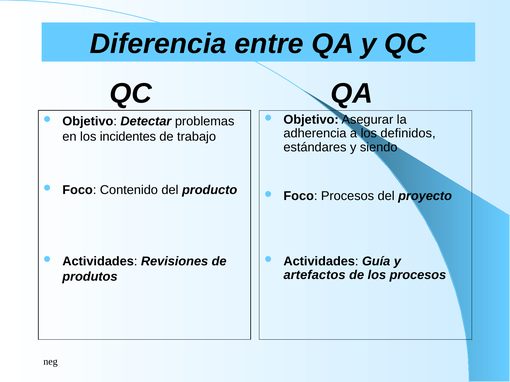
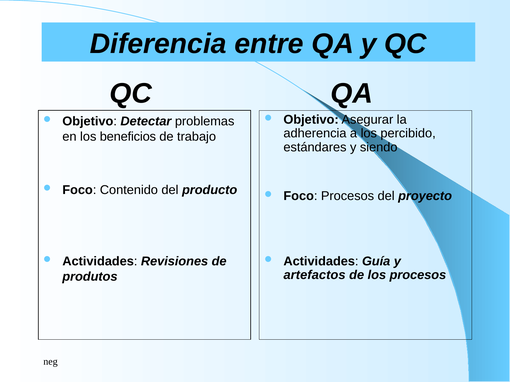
definidos: definidos -> percibido (408, 134)
incidentes: incidentes -> beneficios (128, 137)
